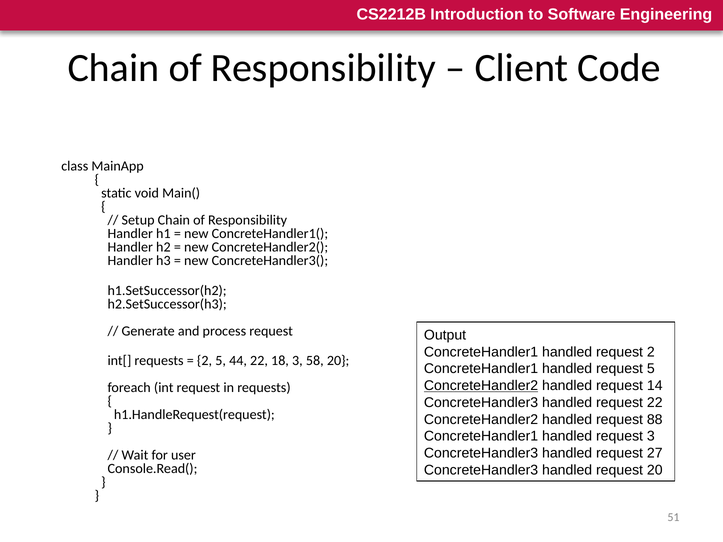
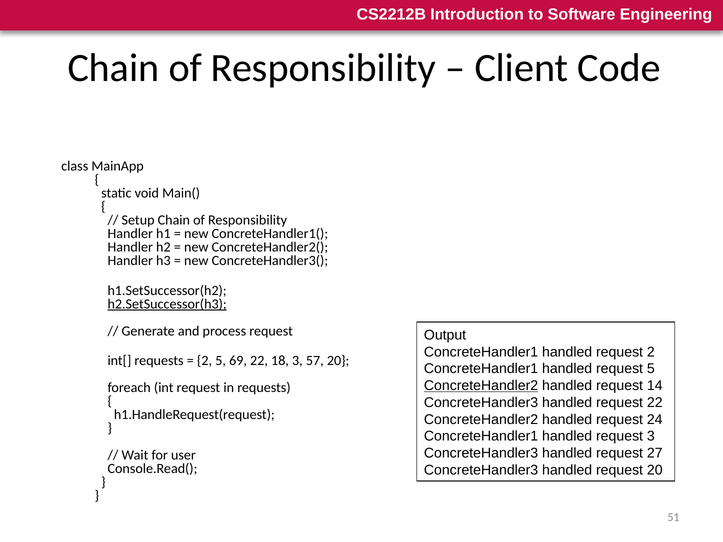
h2.SetSuccessor(h3 underline: none -> present (167, 304)
44: 44 -> 69 (238, 361)
58: 58 -> 57 (315, 361)
88: 88 -> 24 (655, 420)
